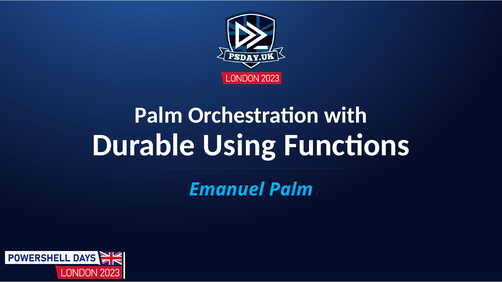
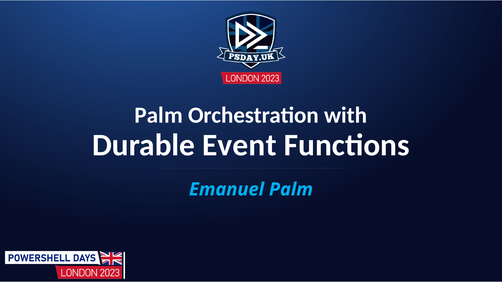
Using: Using -> Event (239, 145)
